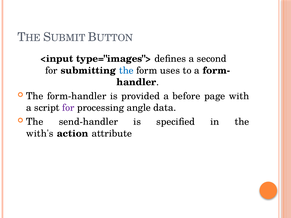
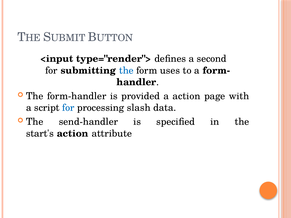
type="images">: type="images"> -> type="render"> (114, 59)
a before: before -> action (186, 96)
for colour: purple -> blue (68, 108)
angle: angle -> slash (139, 108)
with's: with's -> start's (40, 134)
